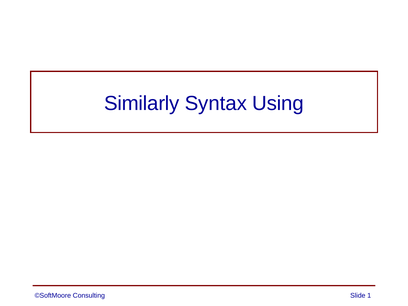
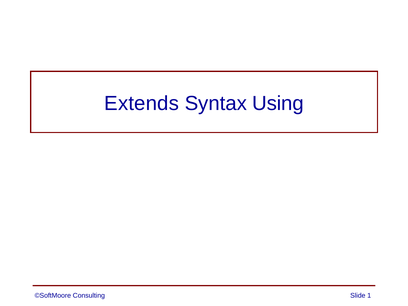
Similarly: Similarly -> Extends (142, 103)
